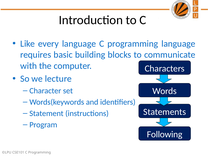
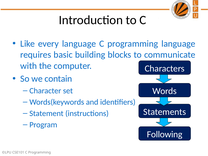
lecture: lecture -> contain (58, 79)
